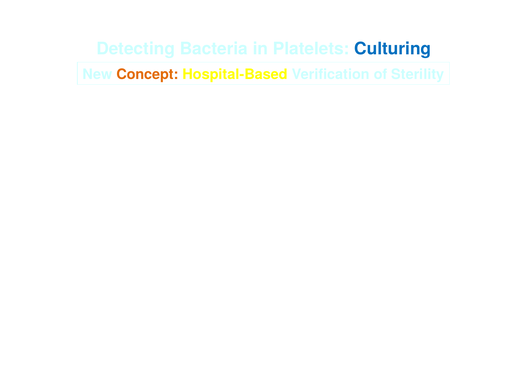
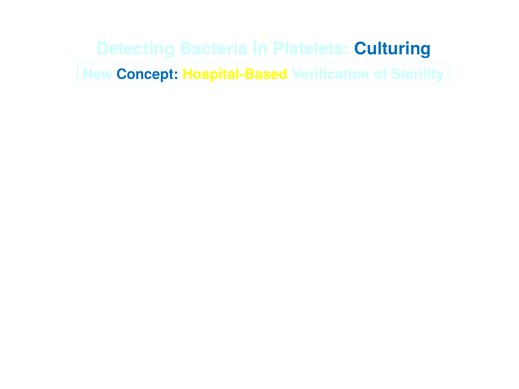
Concept colour: orange -> blue (147, 74)
